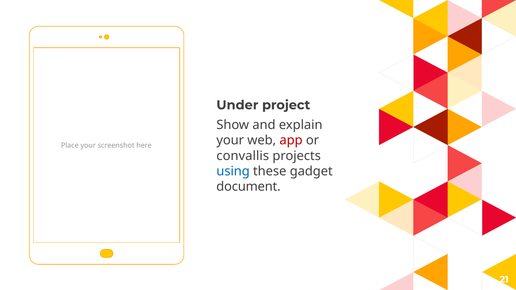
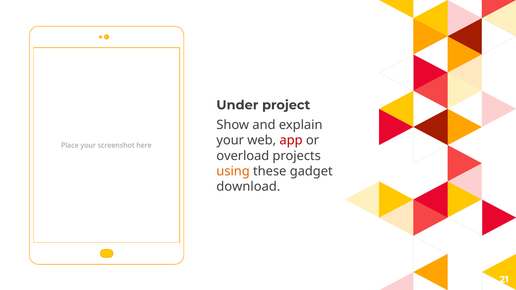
convallis: convallis -> overload (243, 156)
using colour: blue -> orange (233, 171)
document: document -> download (248, 187)
